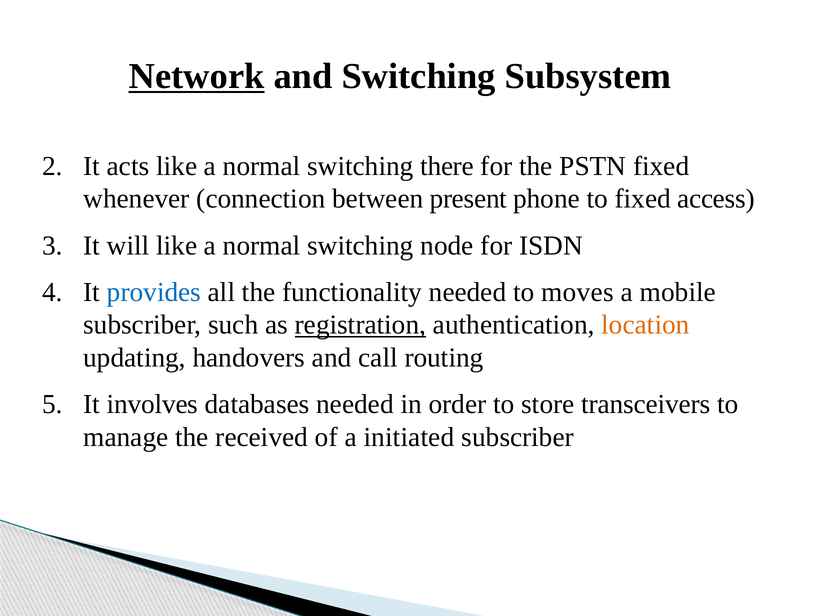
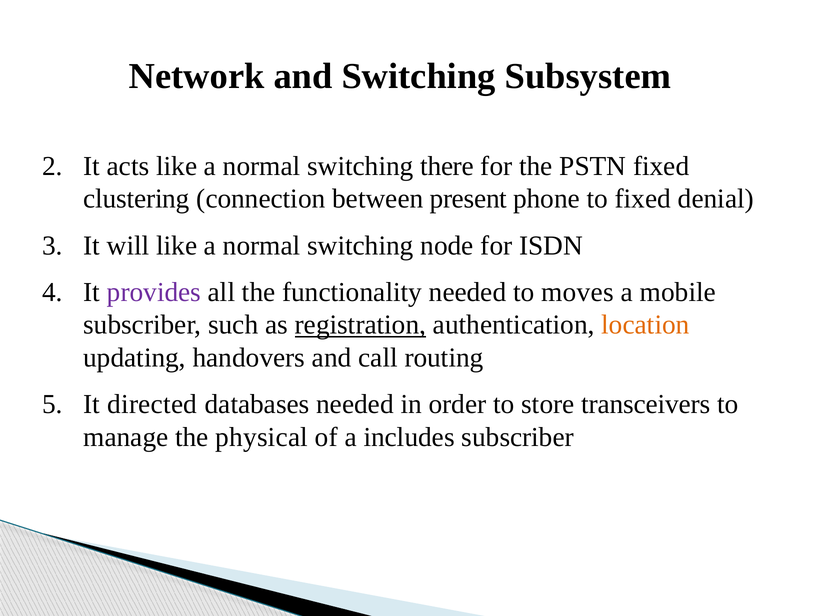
Network underline: present -> none (197, 76)
whenever: whenever -> clustering (136, 199)
access: access -> denial (716, 199)
provides colour: blue -> purple (154, 292)
involves: involves -> directed (152, 404)
received: received -> physical (262, 437)
initiated: initiated -> includes (409, 437)
